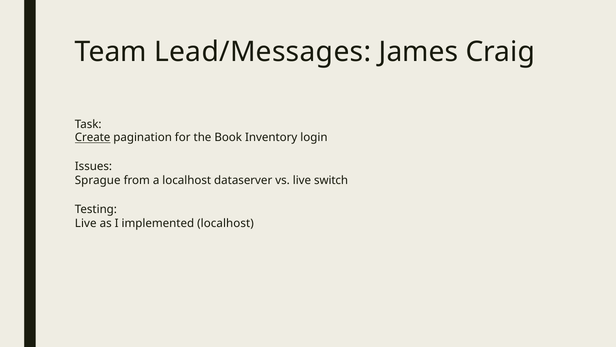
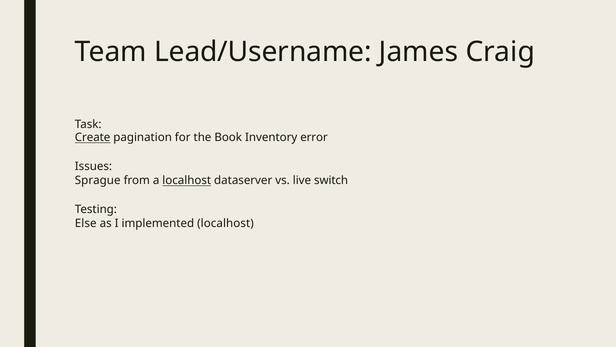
Lead/Messages: Lead/Messages -> Lead/Username (263, 52)
login: login -> error (314, 137)
localhost underline: none -> present (187, 180)
Live: Live -> Else (86, 223)
